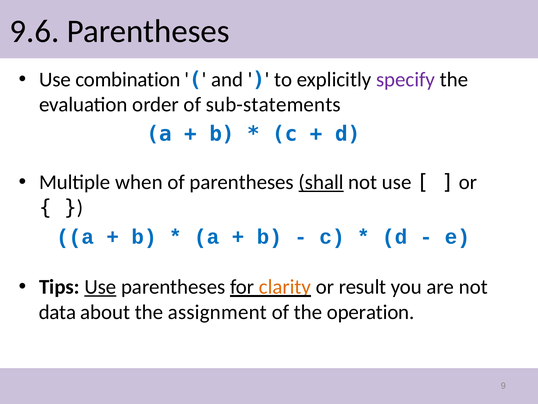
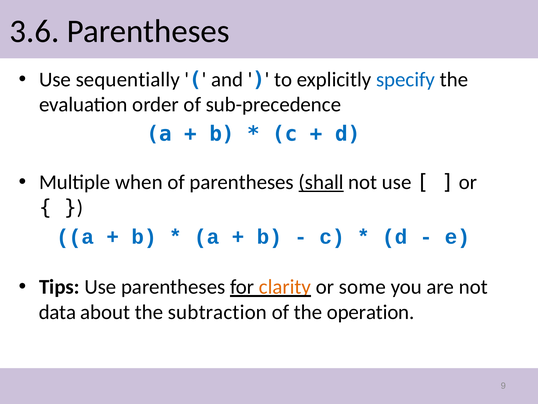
9.6: 9.6 -> 3.6 (34, 31)
combination: combination -> sequentially (128, 79)
specify colour: purple -> blue (406, 79)
sub-statements: sub-statements -> sub-precedence (273, 105)
Use underline: present -> none (100, 287)
result: result -> some (362, 287)
assignment: assignment -> subtraction (217, 312)
